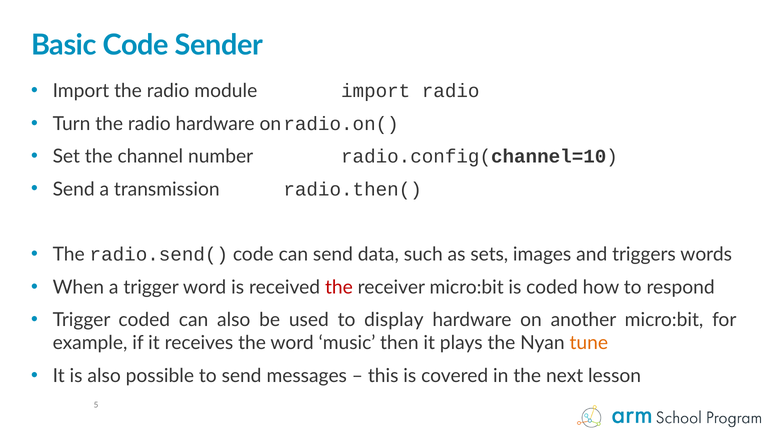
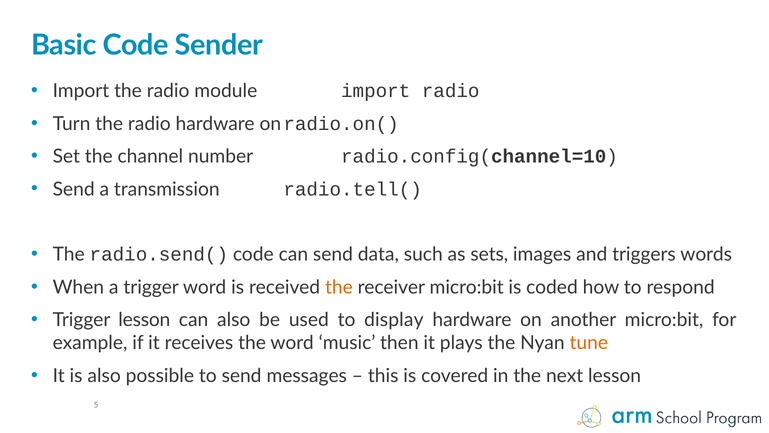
radio.then(: radio.then( -> radio.tell( (353, 189)
the colour: red -> orange (339, 287)
Trigger coded: coded -> lesson (144, 320)
